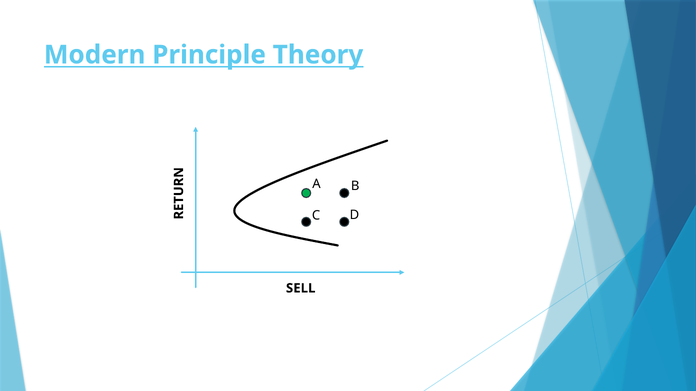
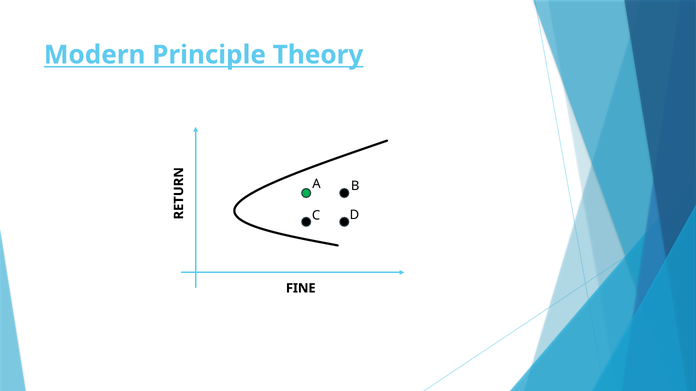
SELL: SELL -> FINE (301, 289)
